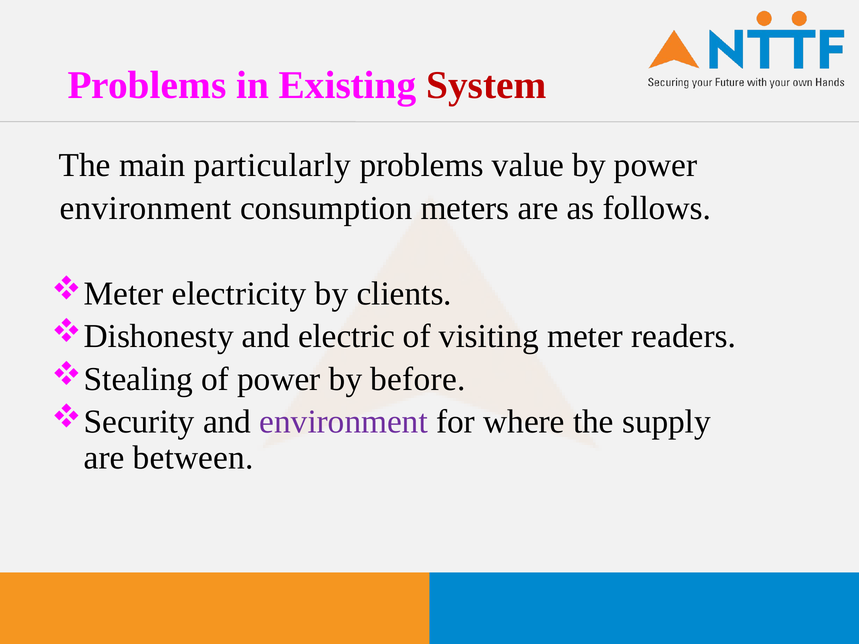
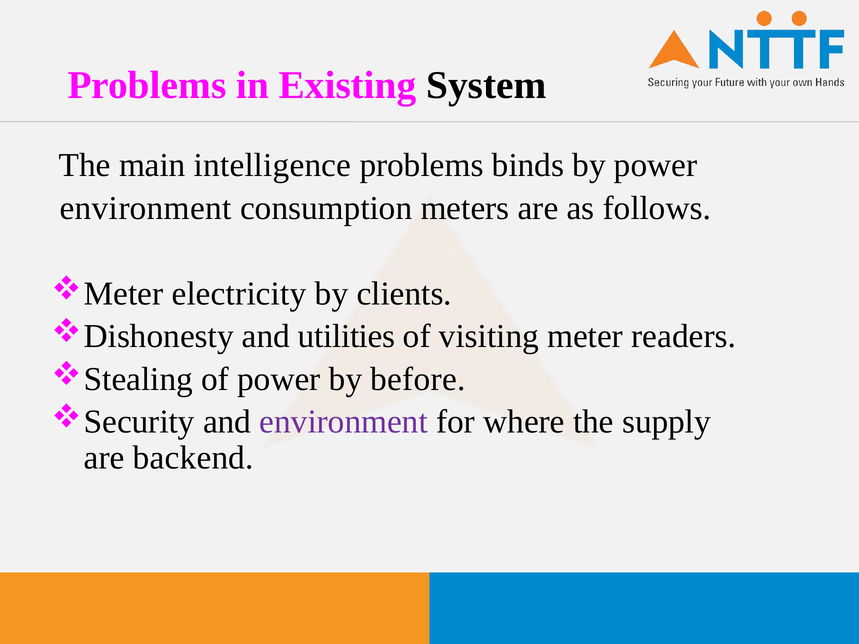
System colour: red -> black (486, 85)
particularly: particularly -> intelligence (273, 165)
value: value -> binds (528, 165)
electric: electric -> utilities (347, 336)
between: between -> backend (193, 458)
